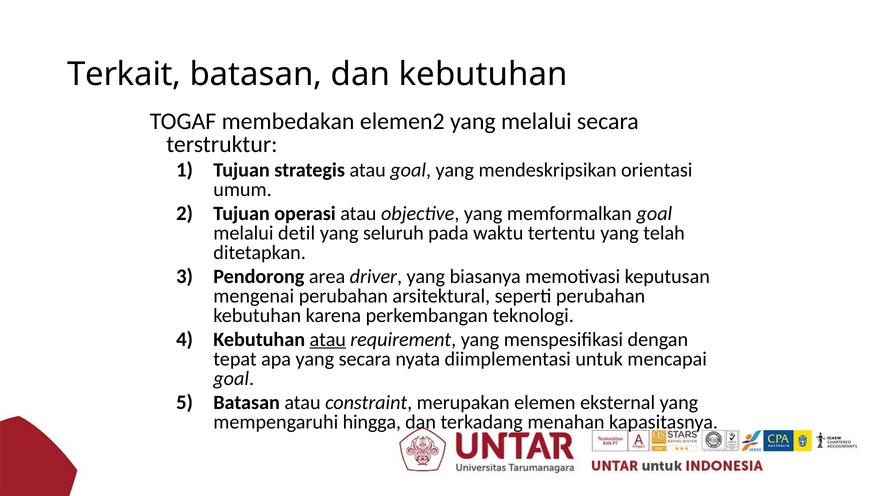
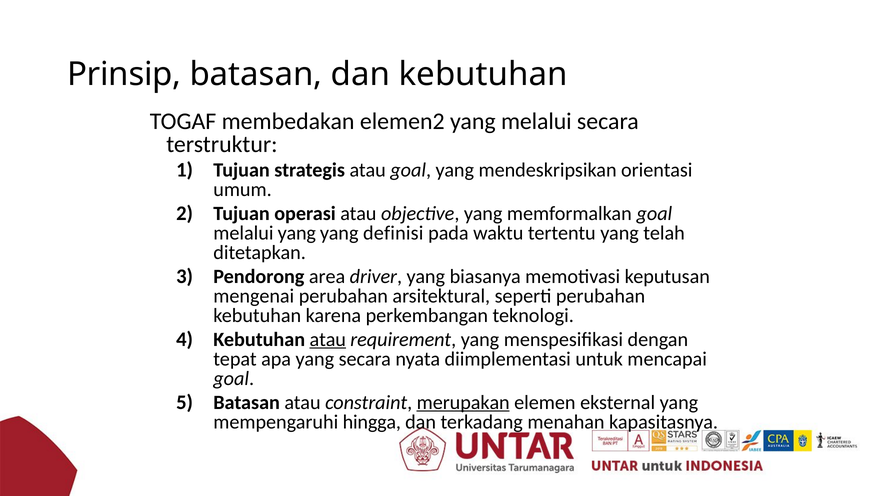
Terkait: Terkait -> Prinsip (124, 74)
melalui detil: detil -> yang (297, 233)
seluruh: seluruh -> definisi (393, 233)
merupakan underline: none -> present (463, 402)
